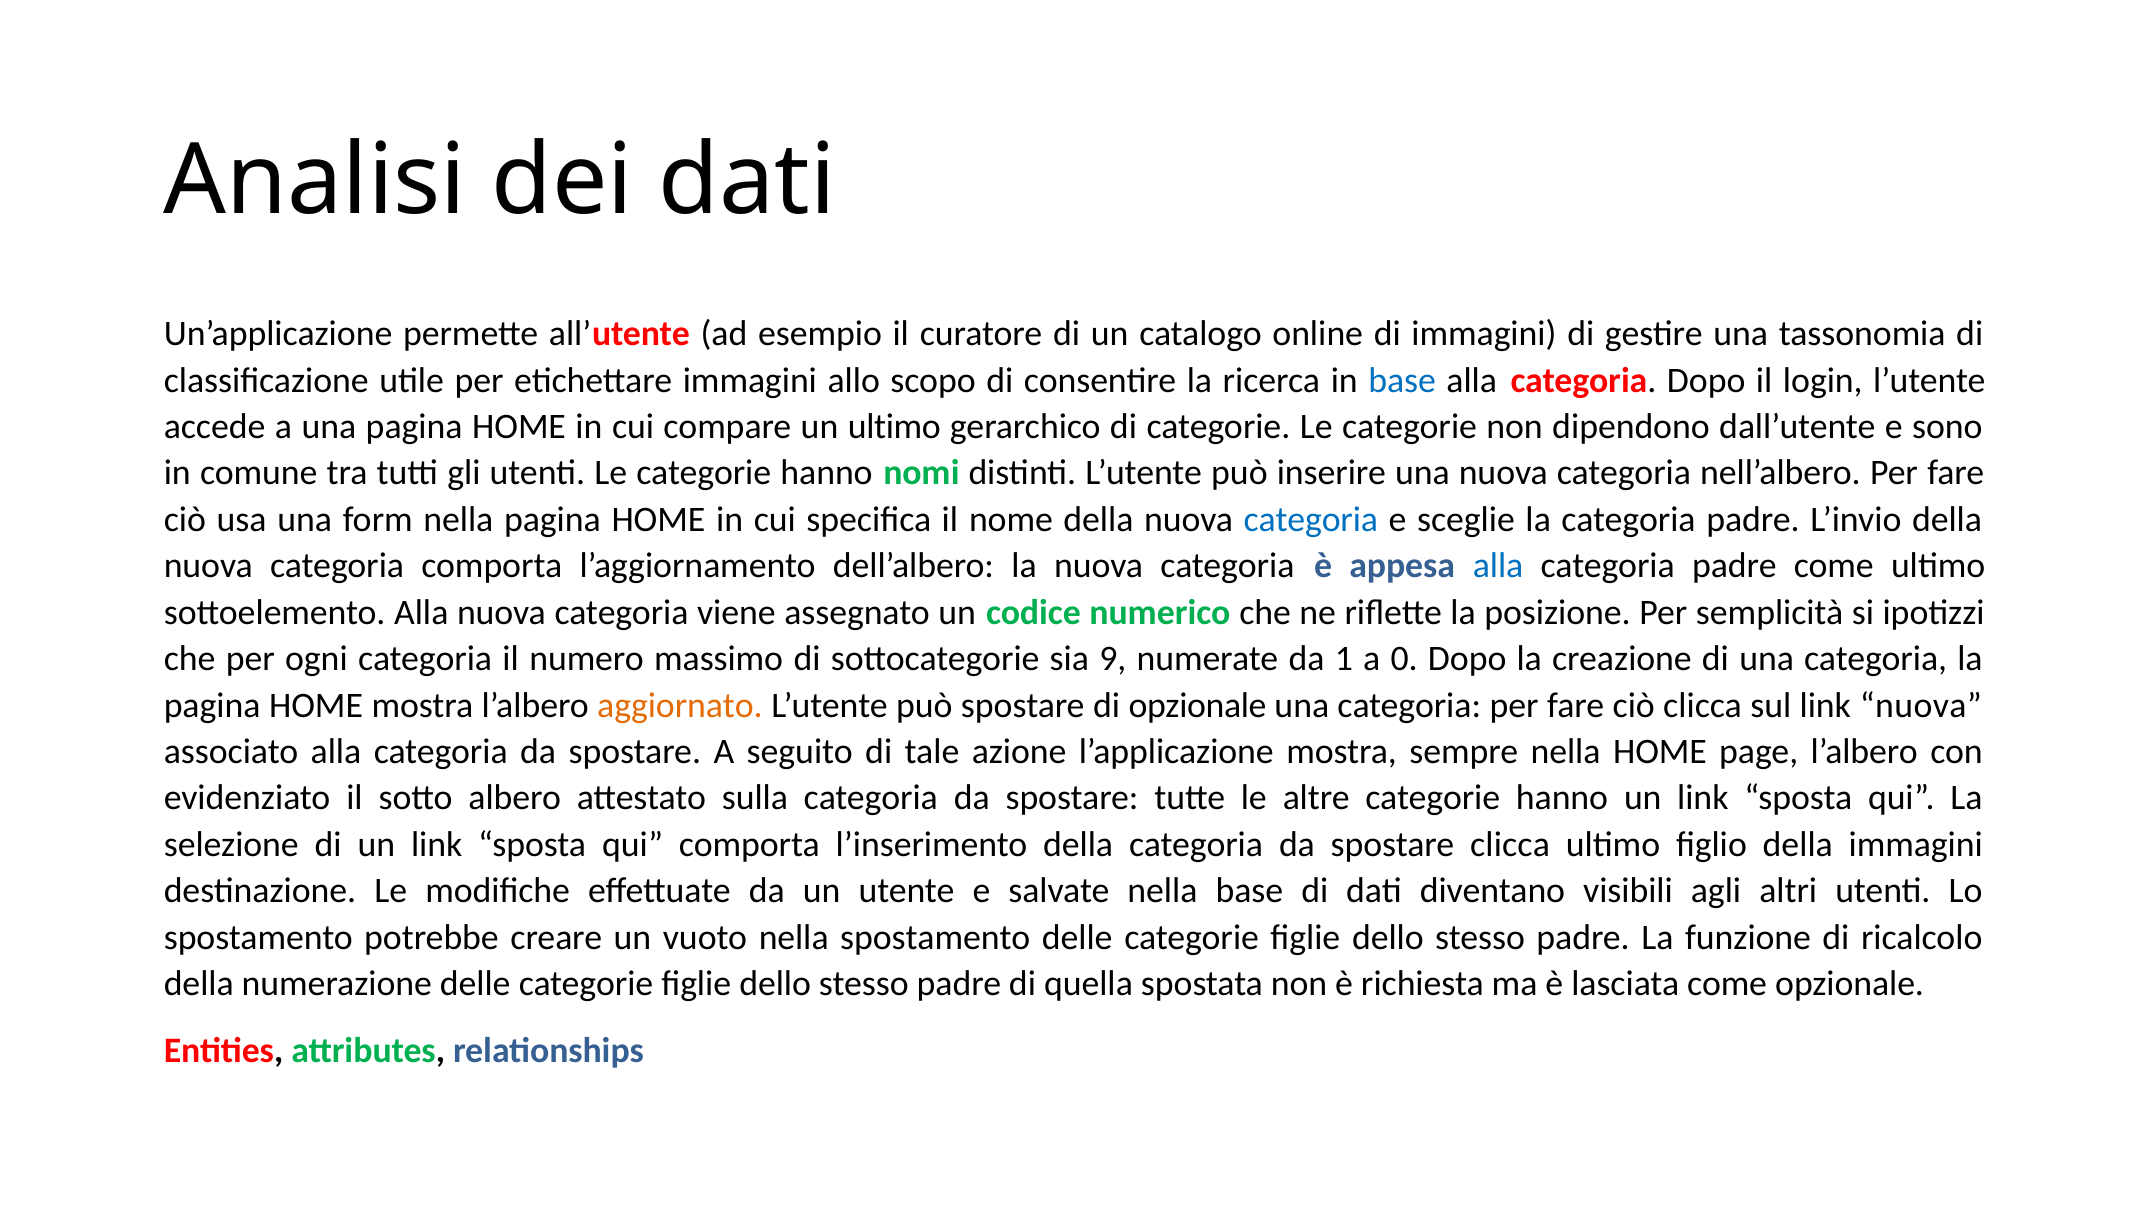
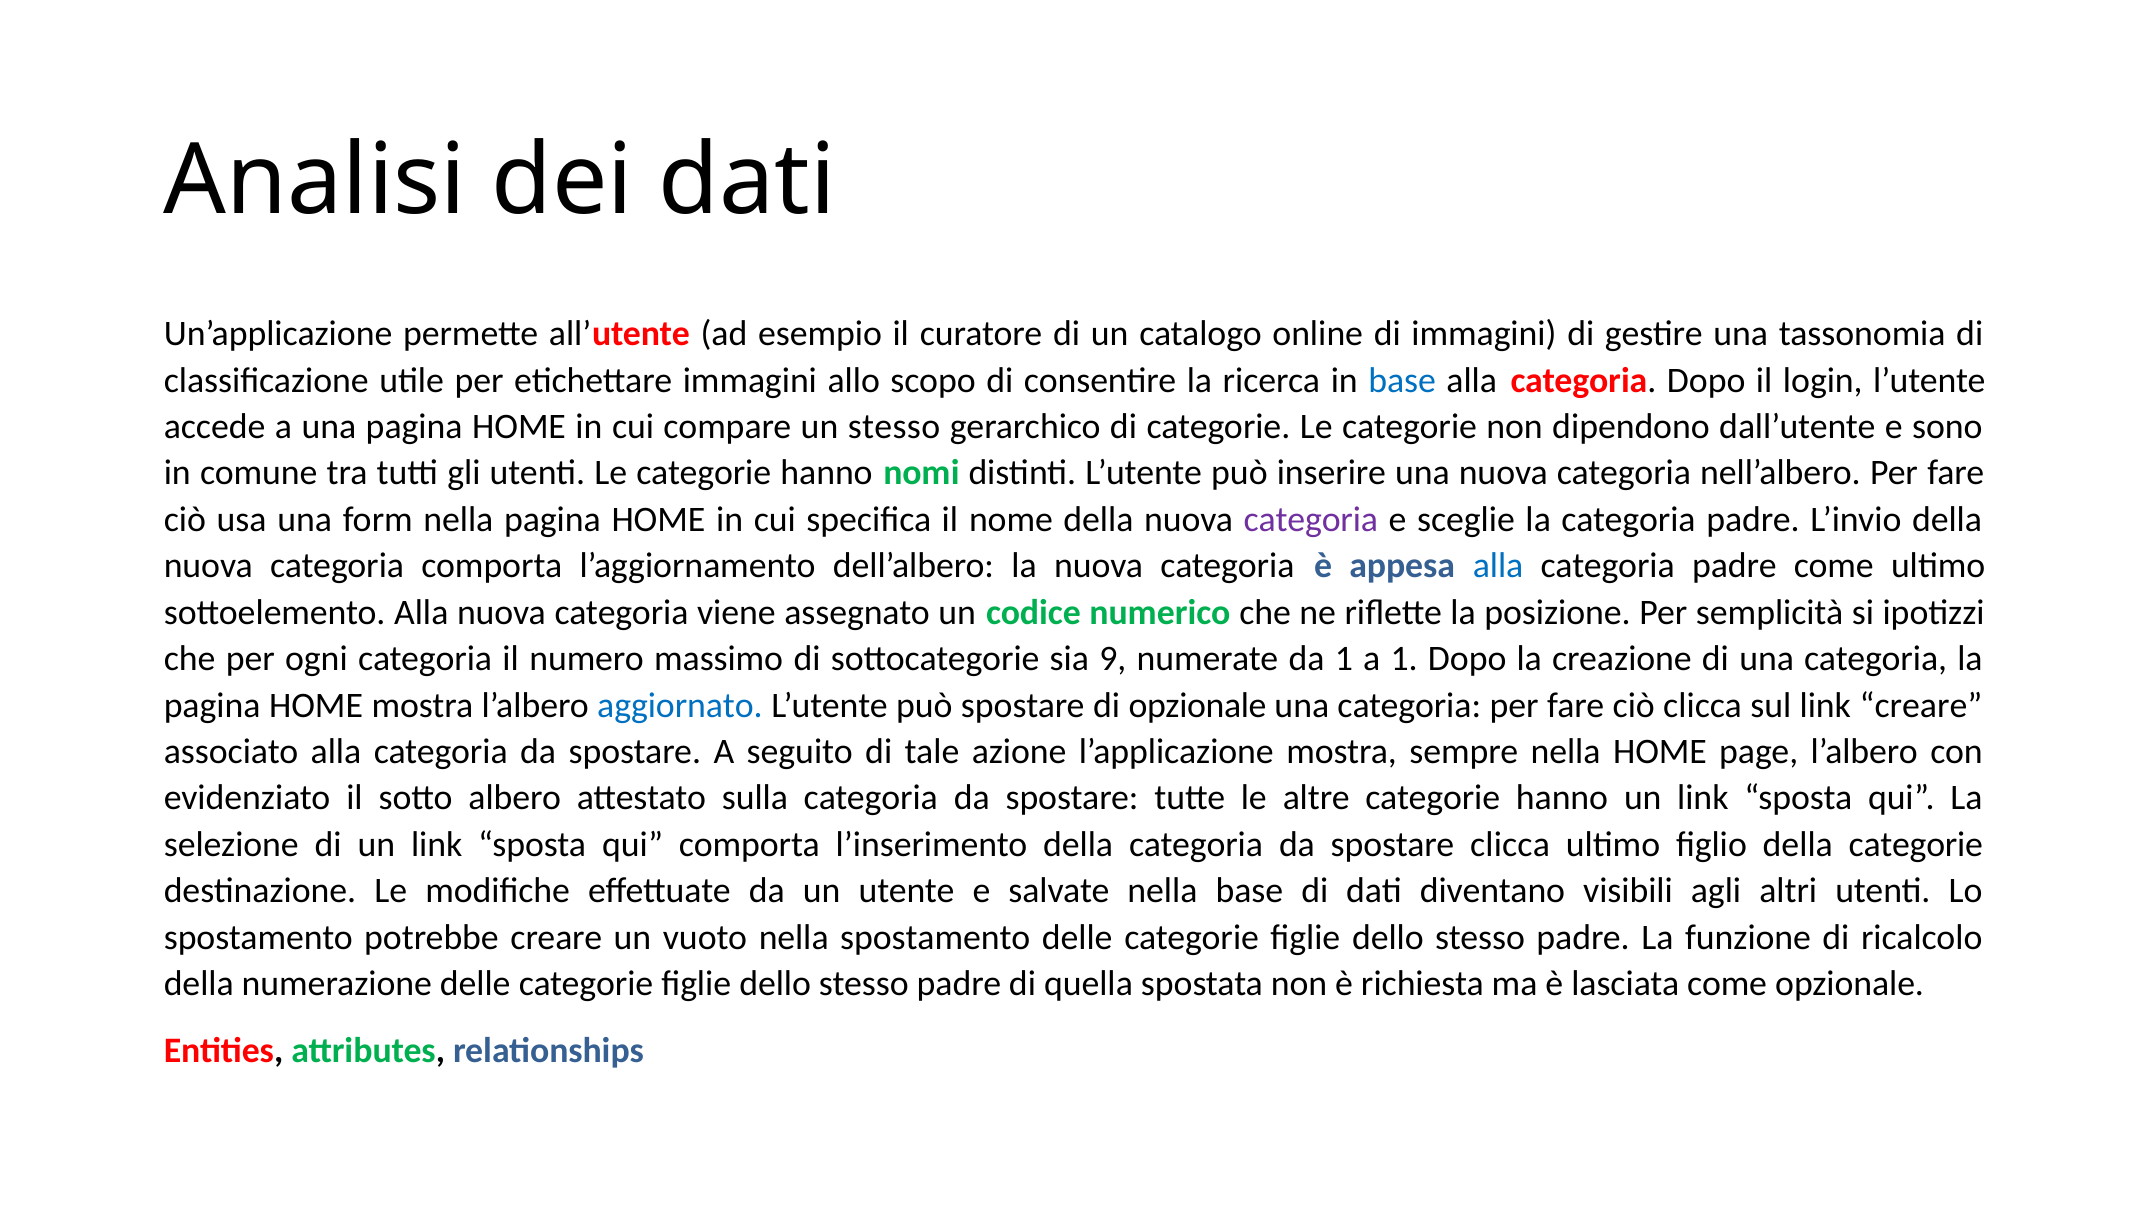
un ultimo: ultimo -> stesso (894, 426)
categoria colour: blue -> purple (1311, 519)
a 0: 0 -> 1 (1404, 658)
aggiornato colour: orange -> blue (680, 705)
link nuova: nuova -> creare (1921, 705)
della immagini: immagini -> categorie (1916, 844)
